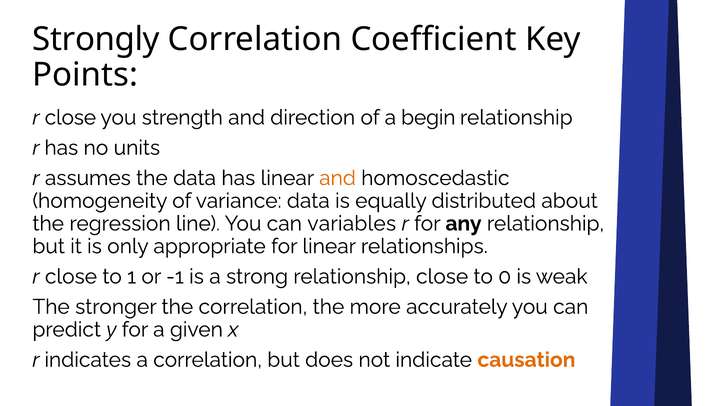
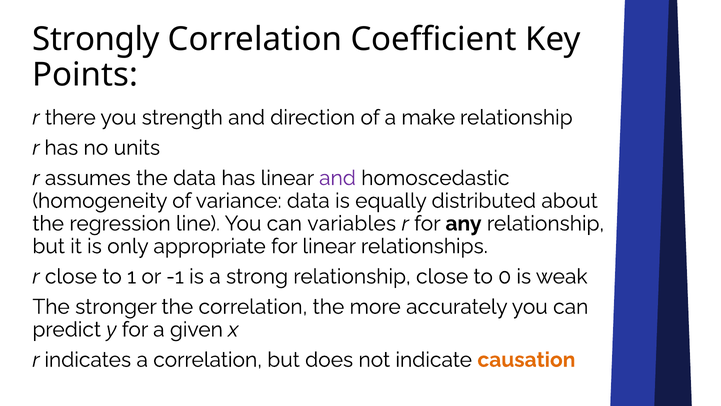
close: close -> there (70, 117)
begin: begin -> make (428, 117)
and colour: orange -> purple (337, 178)
